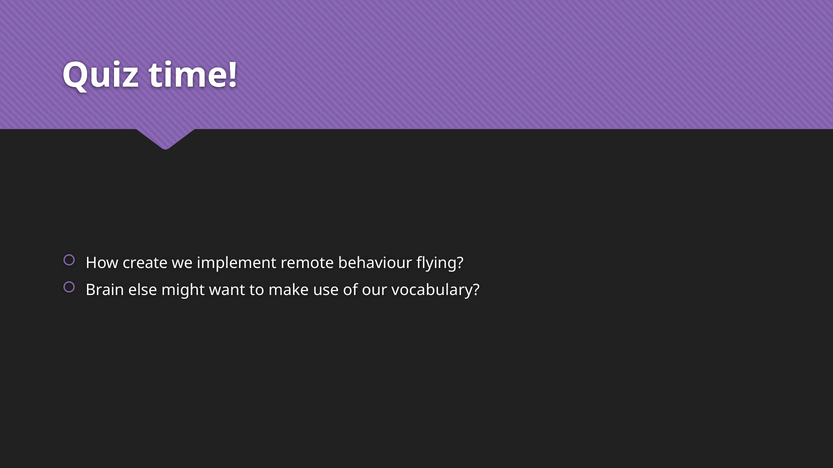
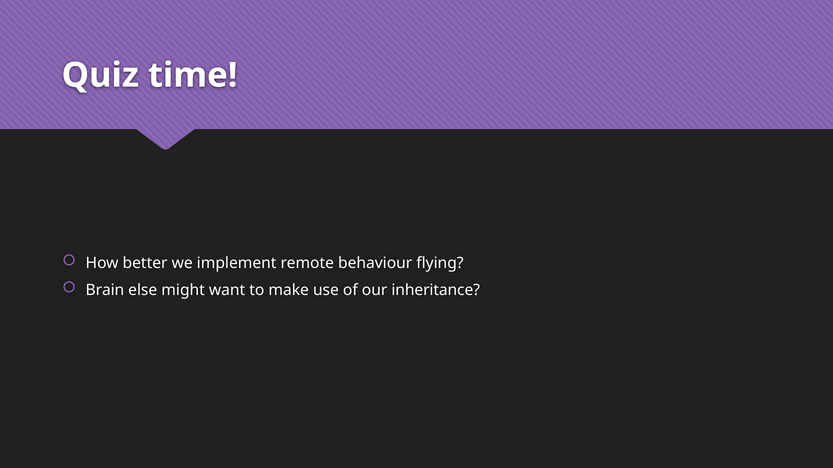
create: create -> better (145, 264)
vocabulary: vocabulary -> inheritance (436, 291)
